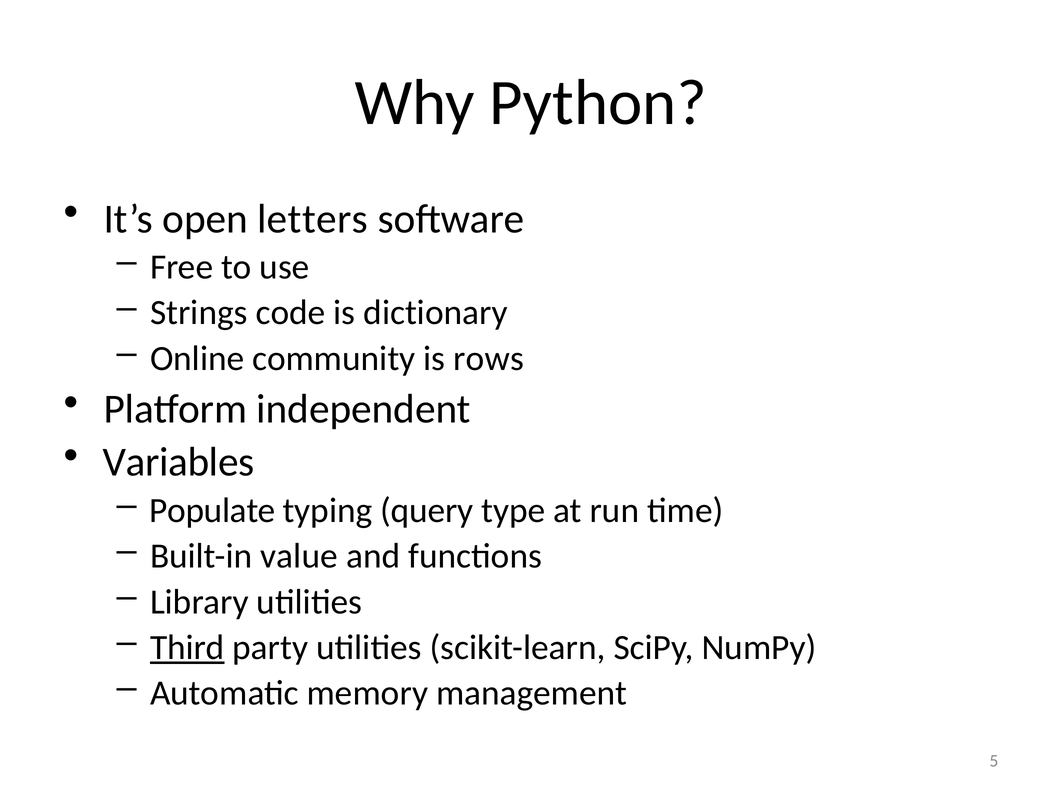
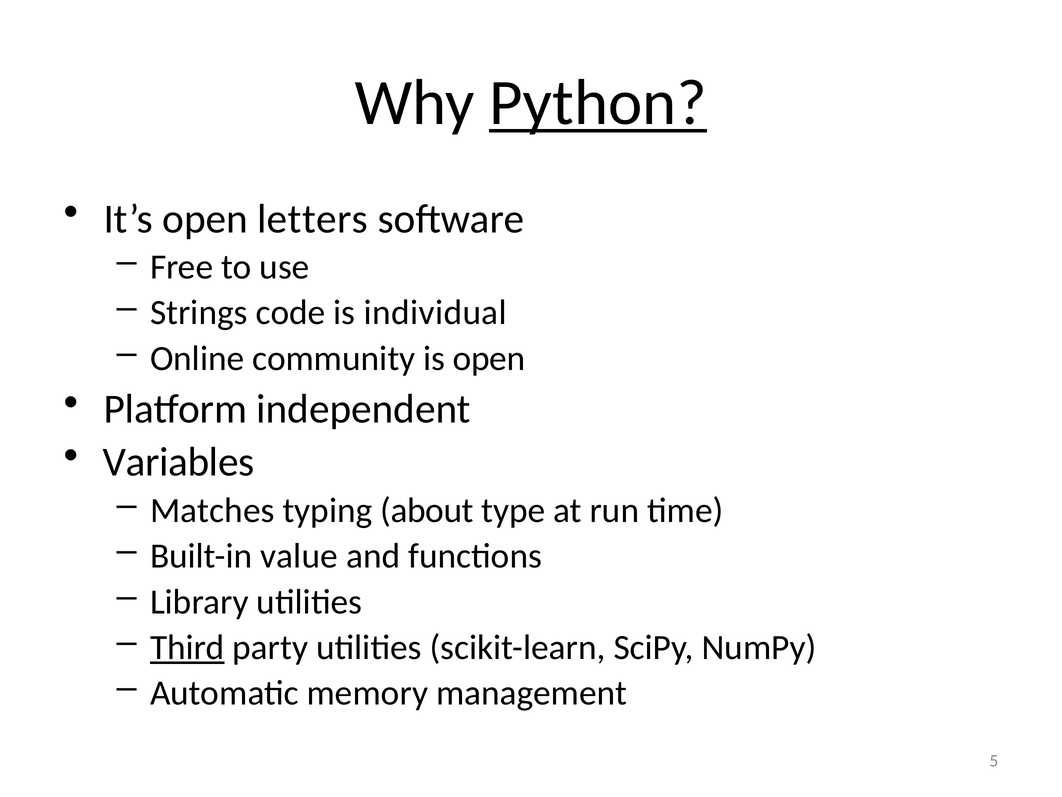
Python underline: none -> present (598, 103)
dictionary: dictionary -> individual (435, 313)
is rows: rows -> open (489, 358)
Populate: Populate -> Matches (212, 510)
query: query -> about (427, 510)
